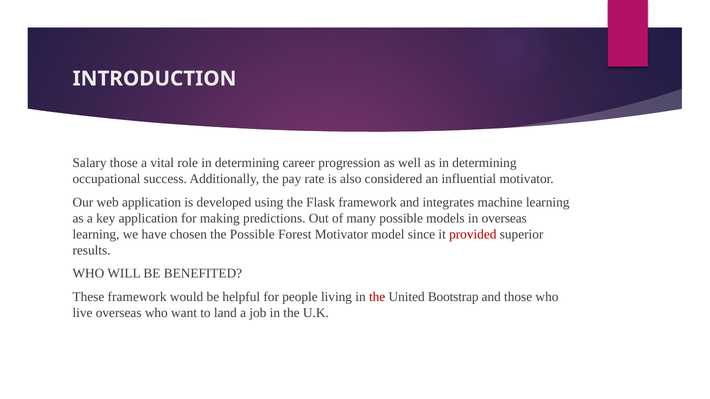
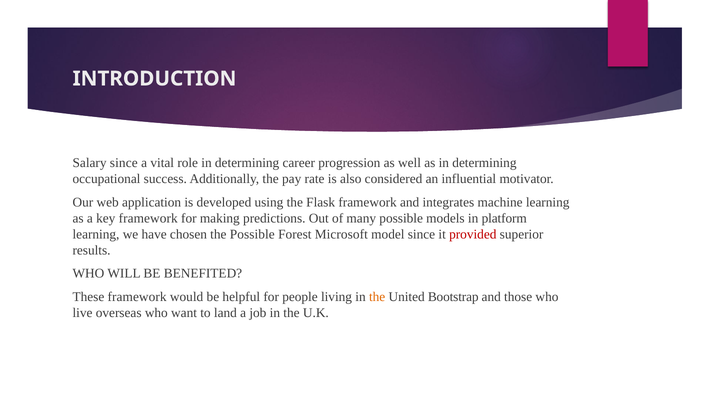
Salary those: those -> since (124, 163)
key application: application -> framework (148, 219)
in overseas: overseas -> platform (504, 219)
Forest Motivator: Motivator -> Microsoft (341, 234)
the colour: red -> orange (377, 297)
